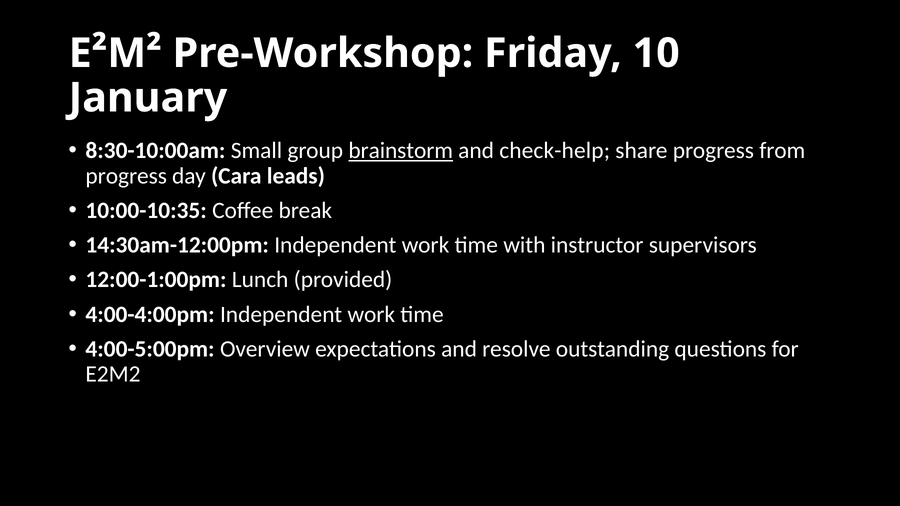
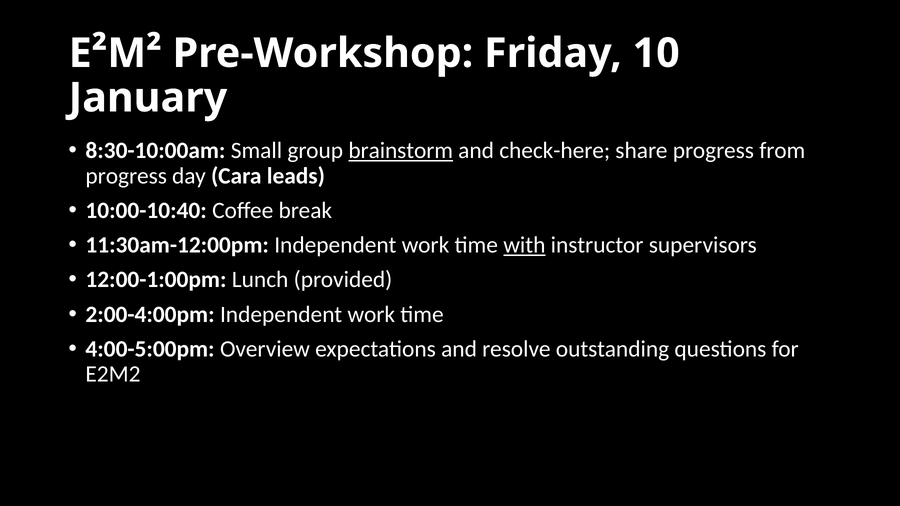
check-help: check-help -> check-here (555, 151)
10:00-10:35: 10:00-10:35 -> 10:00-10:40 (146, 211)
14:30am-12:00pm: 14:30am-12:00pm -> 11:30am-12:00pm (177, 245)
with underline: none -> present (524, 245)
4:00-4:00pm: 4:00-4:00pm -> 2:00-4:00pm (150, 315)
